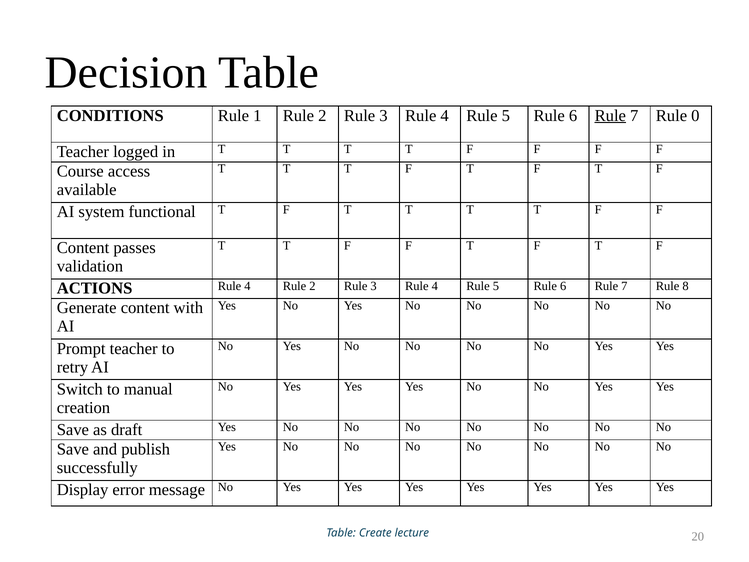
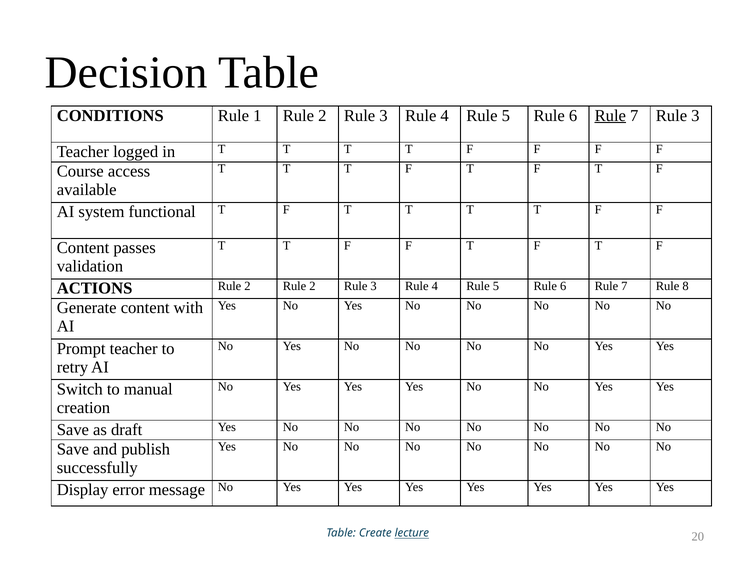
7 Rule 0: 0 -> 3 (695, 115)
ACTIONS Rule 4: 4 -> 2 (247, 286)
lecture underline: none -> present (412, 533)
